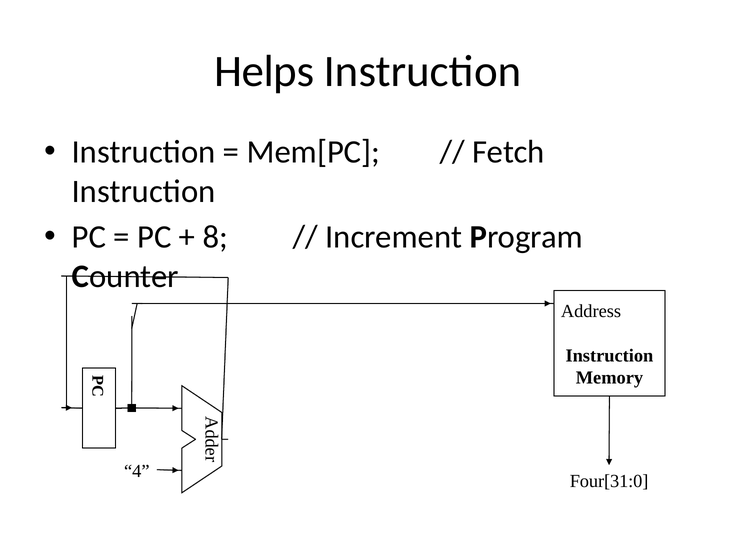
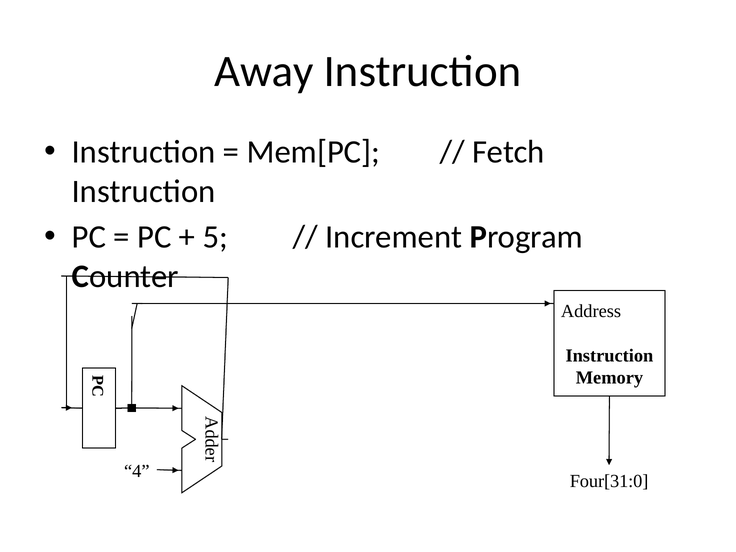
Helps: Helps -> Away (264, 71)
8: 8 -> 5 (215, 237)
